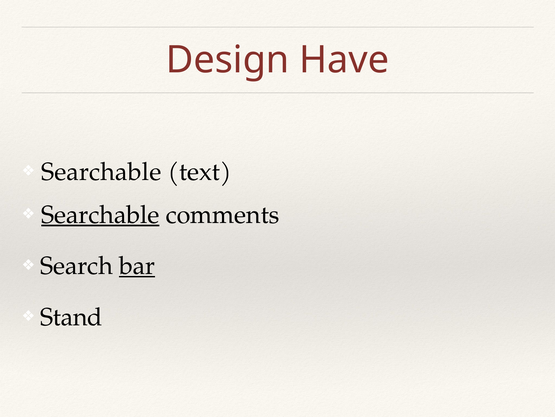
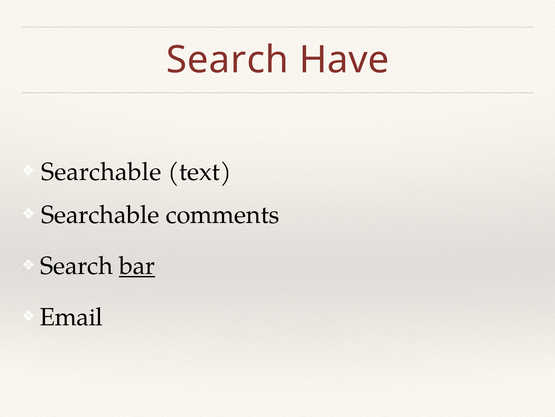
Design: Design -> Search (227, 60)
Searchable underline: present -> none (100, 214)
Stand: Stand -> Email (71, 317)
